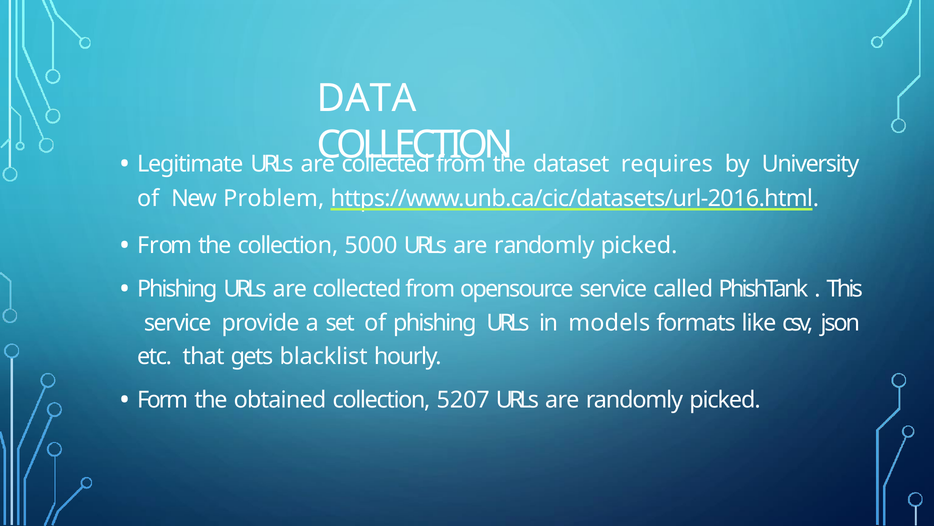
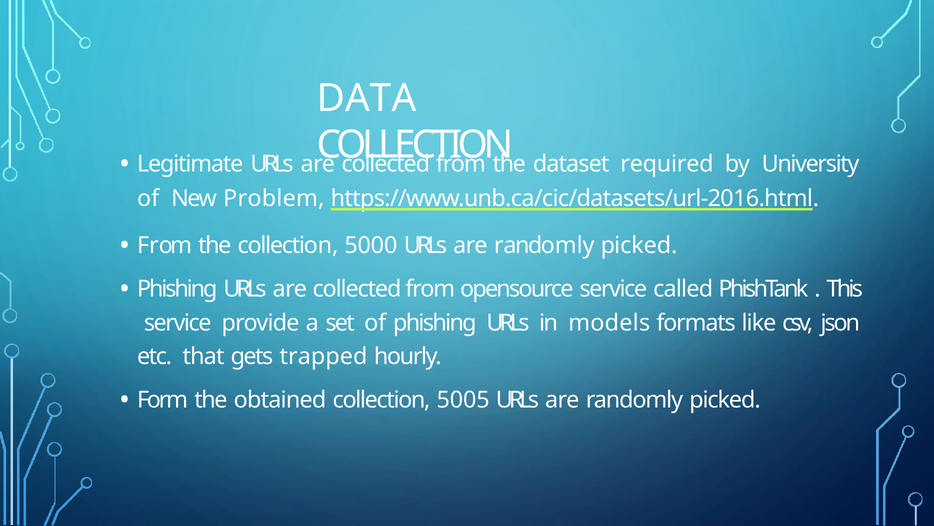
requires: requires -> required (667, 164)
blacklist: blacklist -> trapped (323, 356)
5207: 5207 -> 5005 (463, 399)
